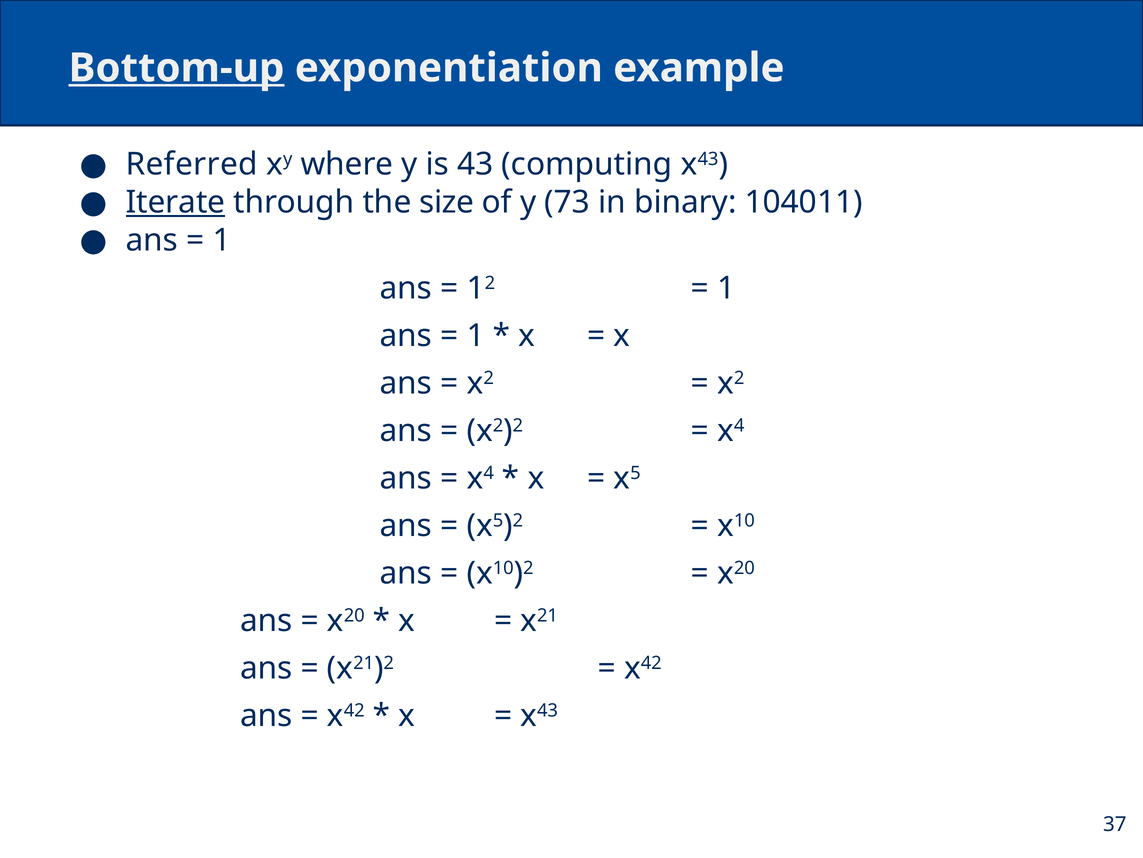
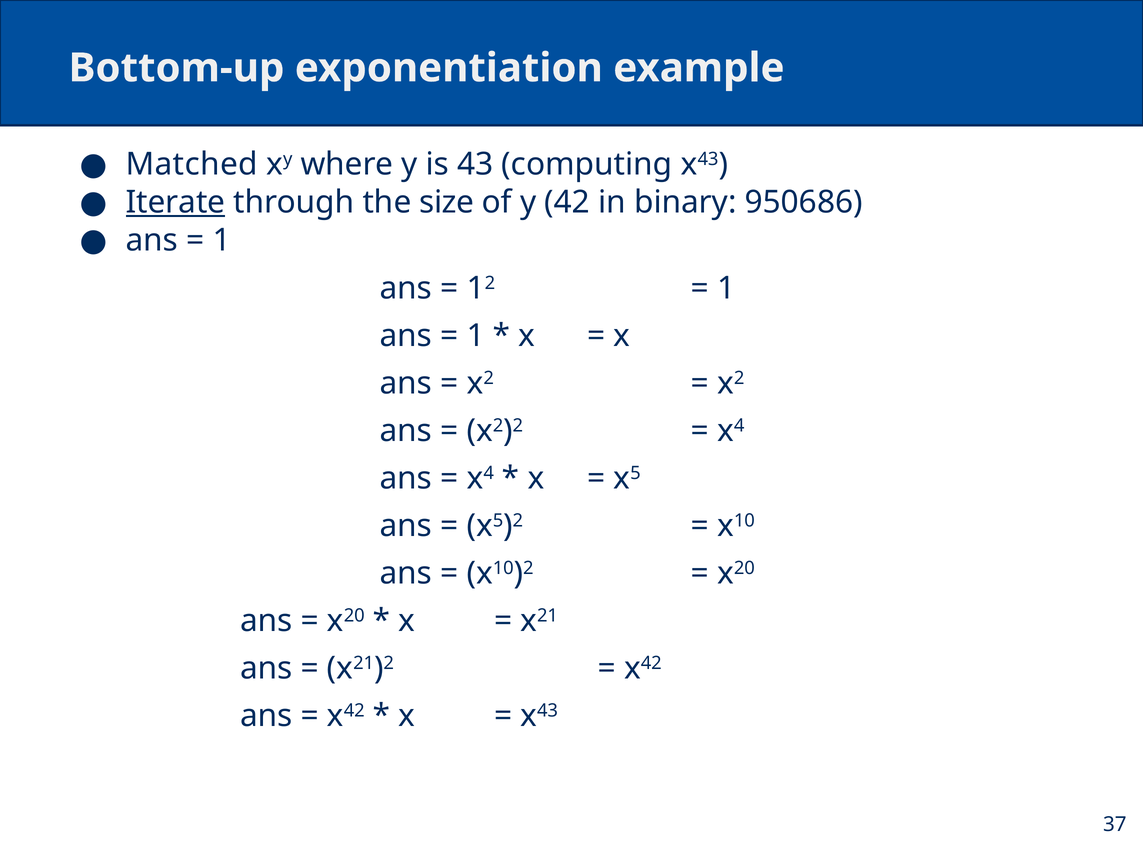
Bottom-up underline: present -> none (177, 68)
Referred: Referred -> Matched (192, 164)
73: 73 -> 42 (567, 202)
104011: 104011 -> 950686 (804, 202)
